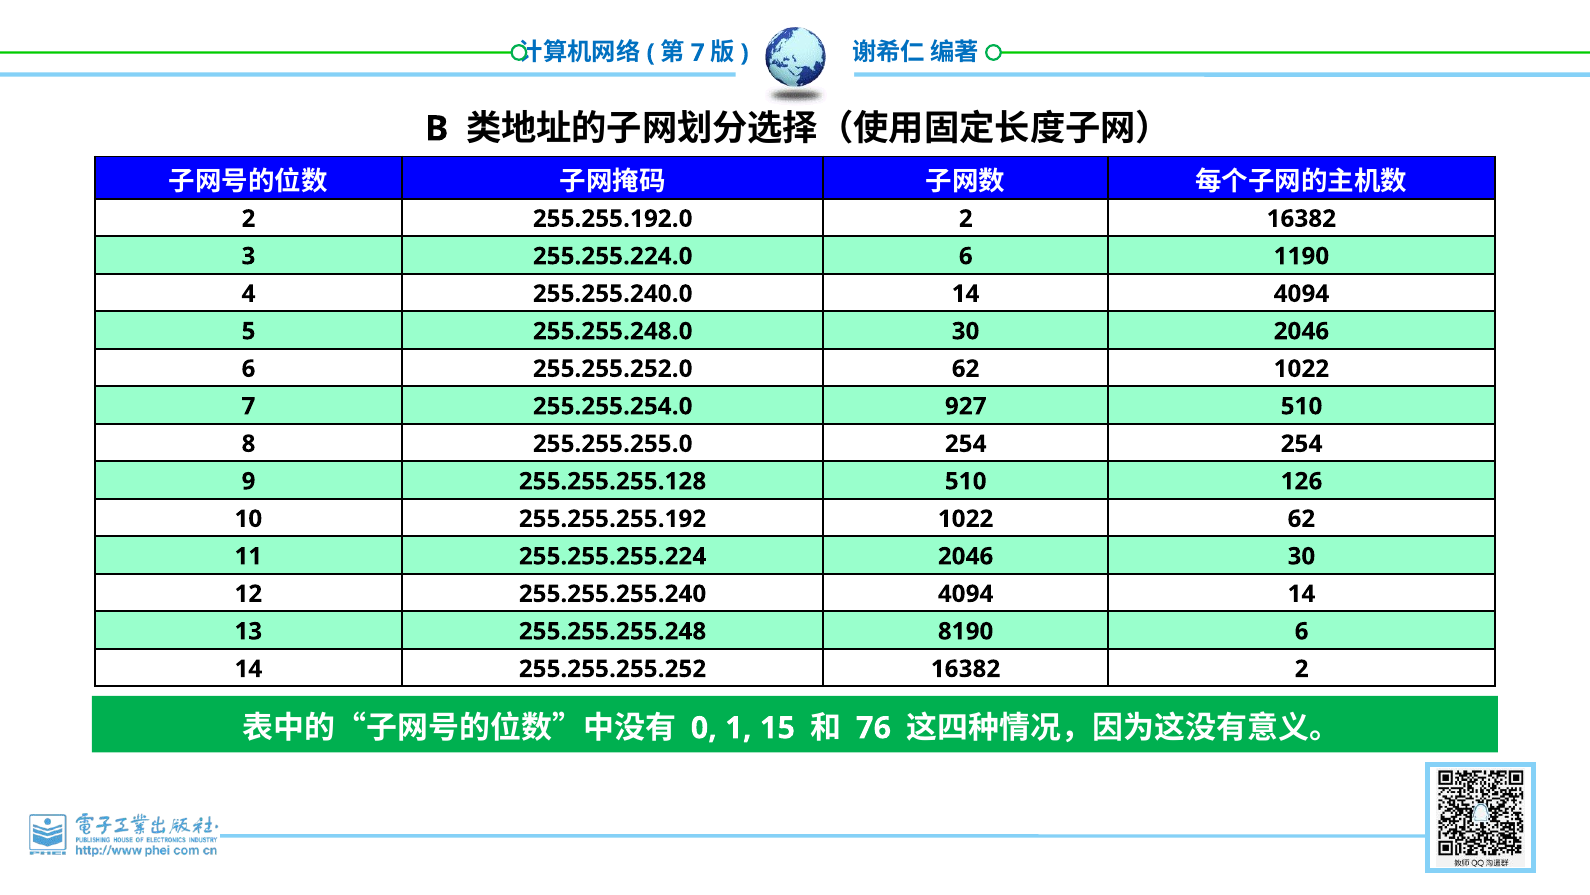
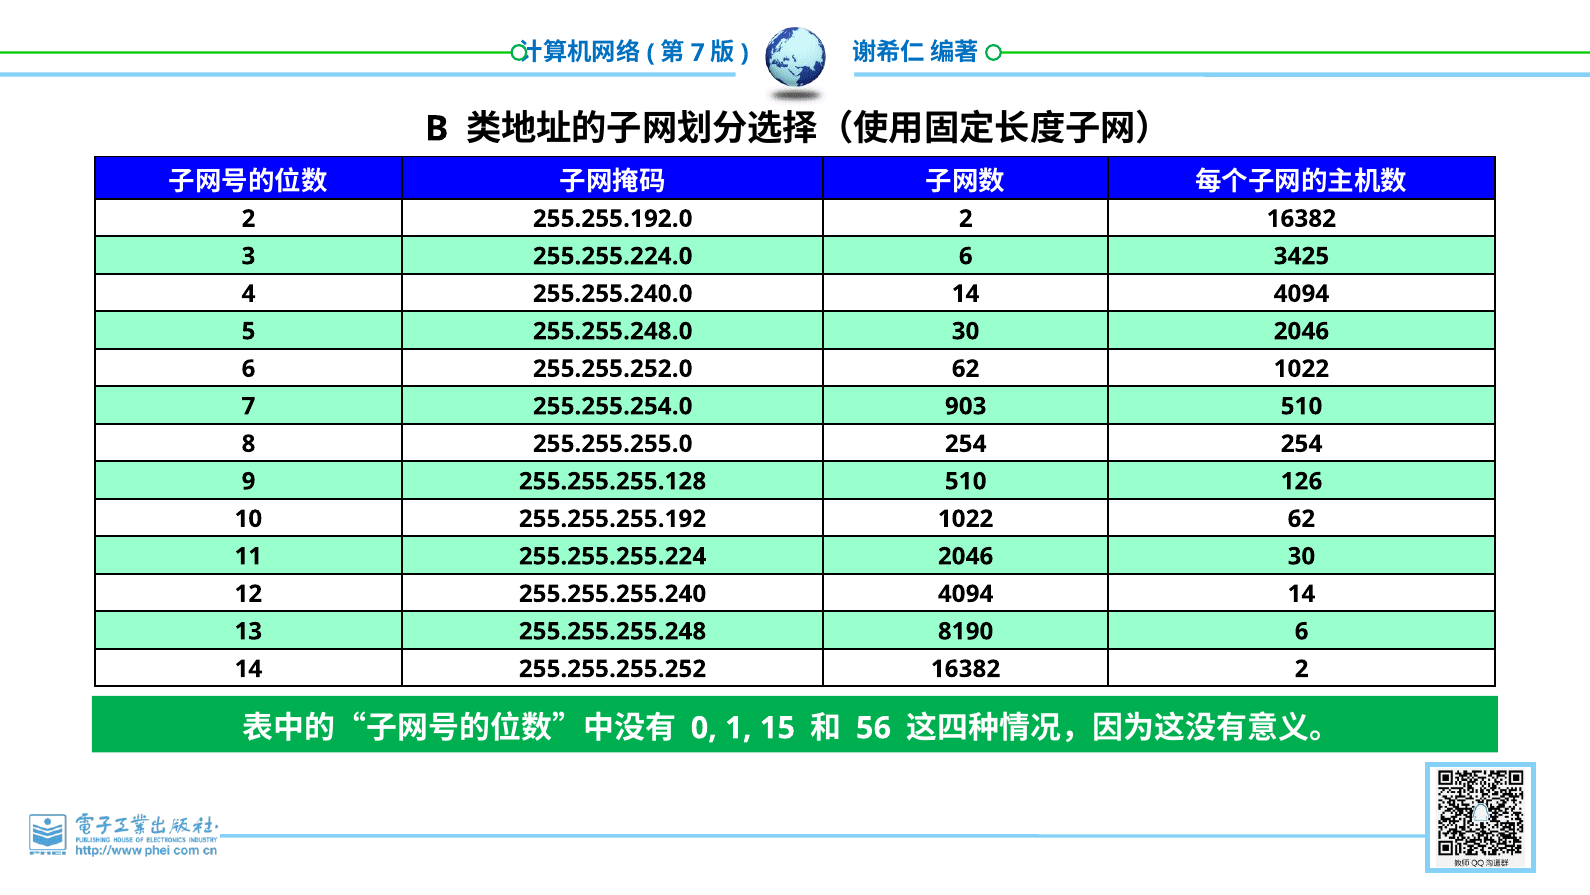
1190: 1190 -> 3425 (1301, 256)
927: 927 -> 903 (966, 406)
76: 76 -> 56 (874, 728)
